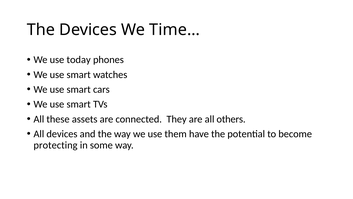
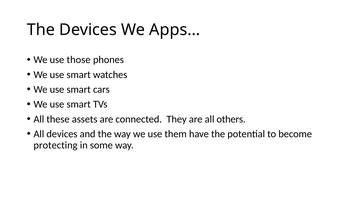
Time…: Time… -> Apps… (175, 30)
today: today -> those (79, 60)
